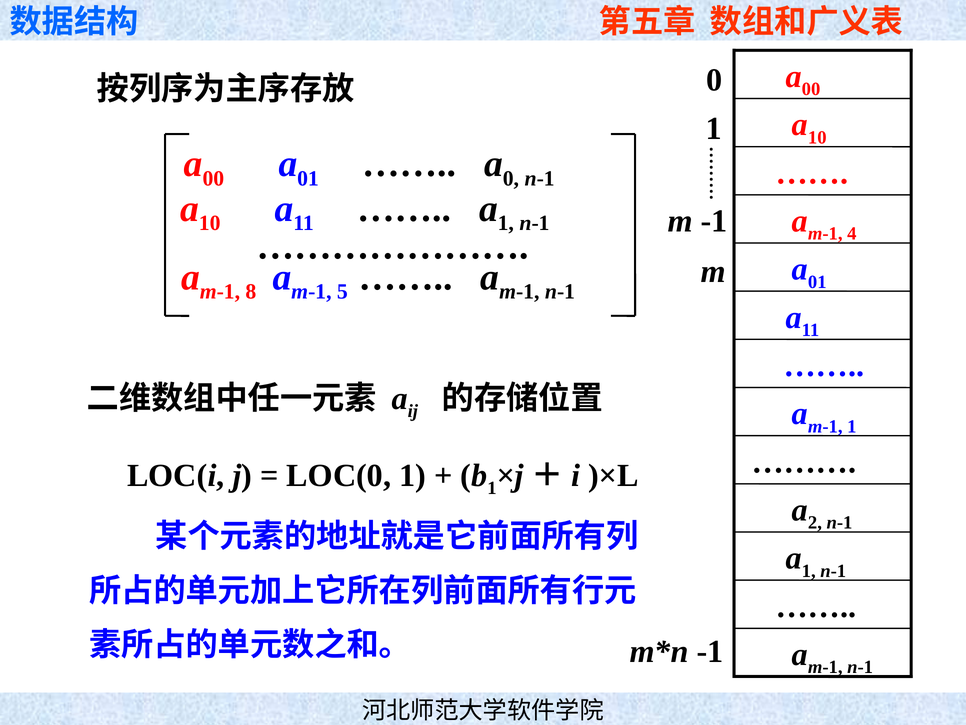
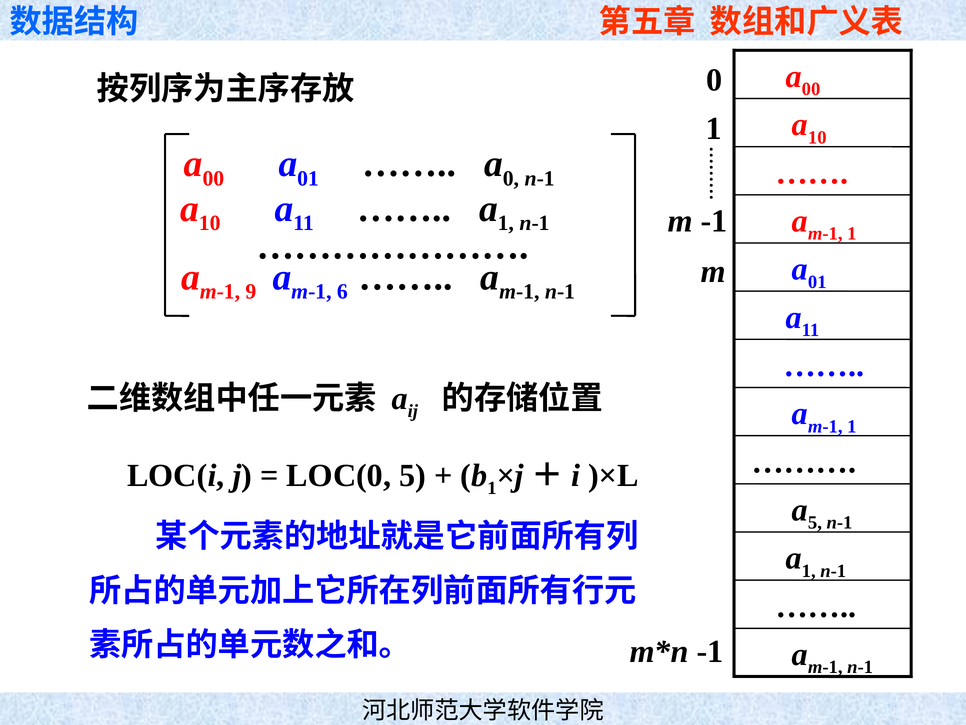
4: 4 -> 1 (852, 234)
8: 8 -> 9 (251, 292)
5: 5 -> 6 (342, 292)
LOC(0 1: 1 -> 5 (413, 475)
2: 2 -> 5 (815, 522)
